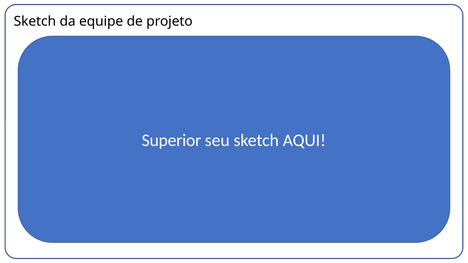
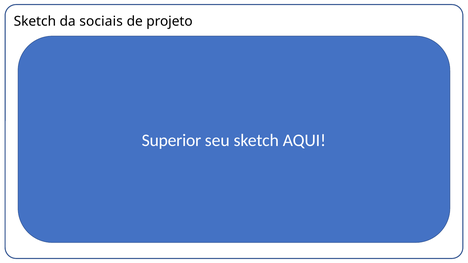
equipe: equipe -> sociais (101, 21)
